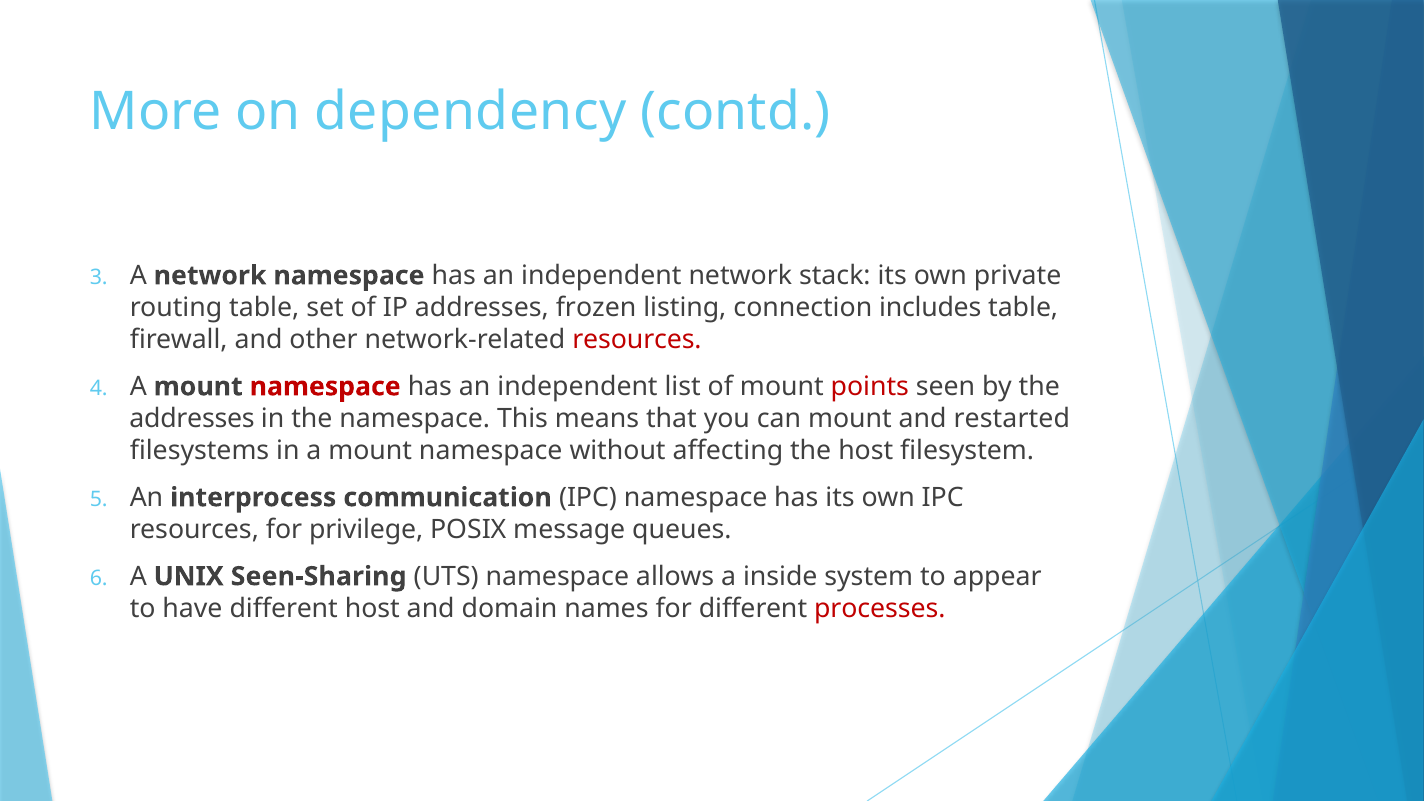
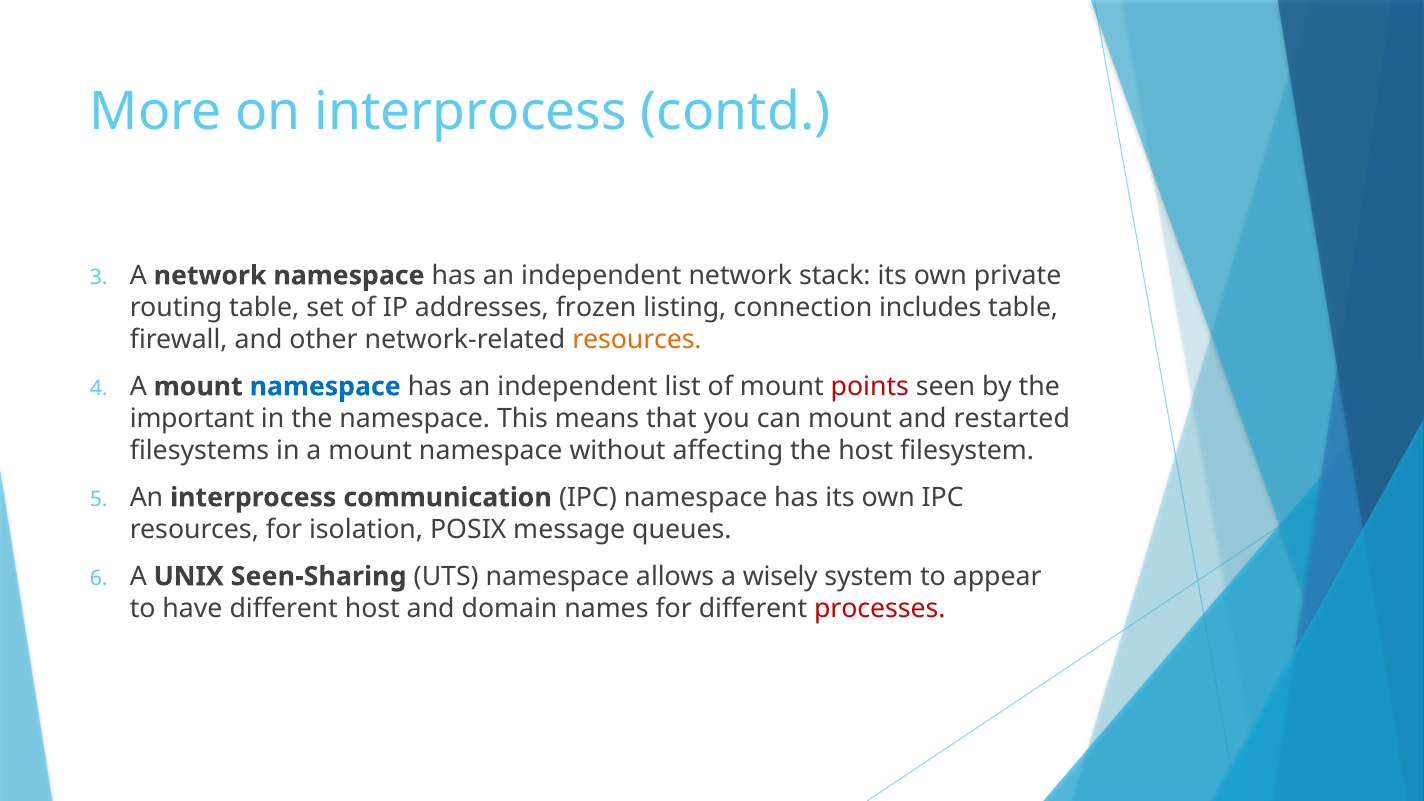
on dependency: dependency -> interprocess (471, 112)
resources colour: red -> orange (637, 340)
namespace colour: red -> blue (325, 387)
addresses: addresses -> important (192, 419)
privilege: privilege -> isolation (366, 530)
inside: inside -> wisely (780, 576)
